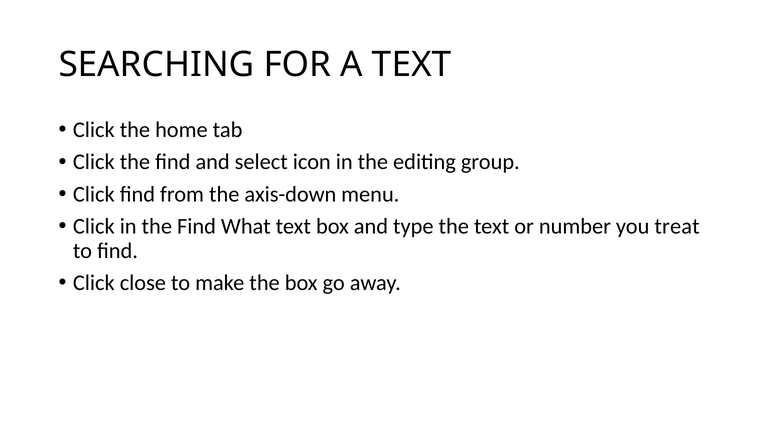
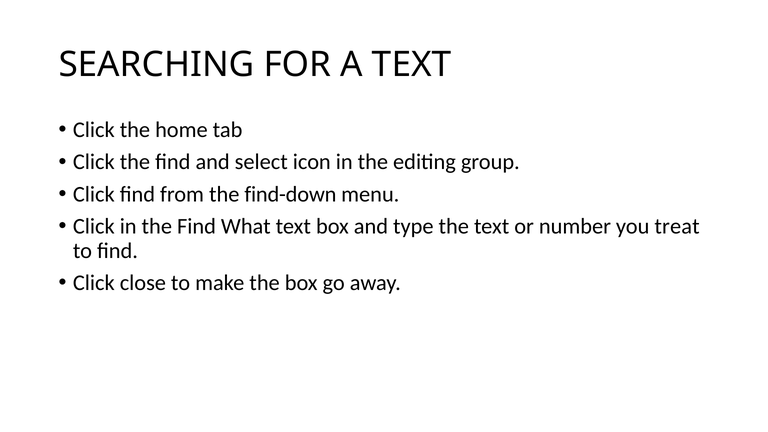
axis-down: axis-down -> find-down (290, 194)
